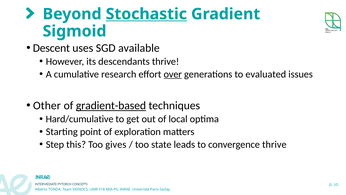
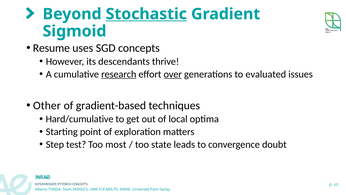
Descent: Descent -> Resume (51, 48)
SGD available: available -> concepts (139, 48)
research underline: none -> present (119, 74)
gradient-based underline: present -> none (111, 105)
this: this -> test (76, 144)
gives: gives -> most (116, 144)
convergence thrive: thrive -> doubt (274, 144)
